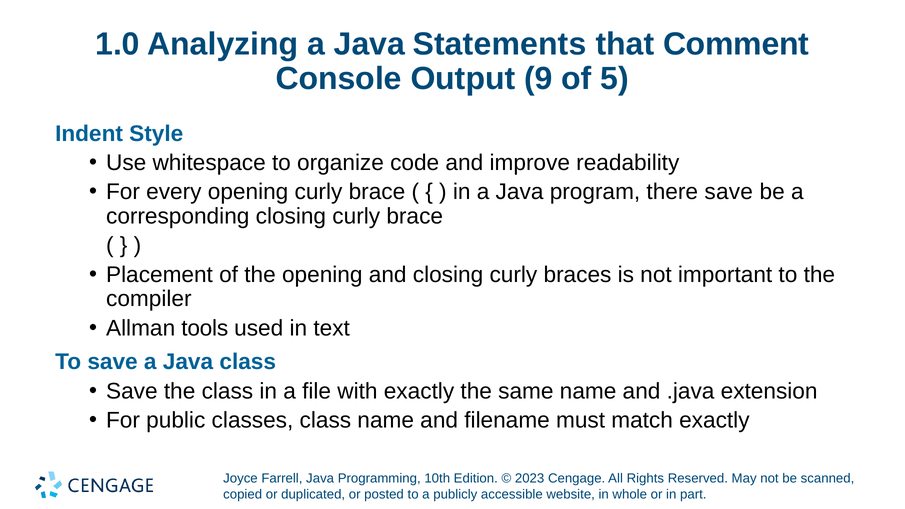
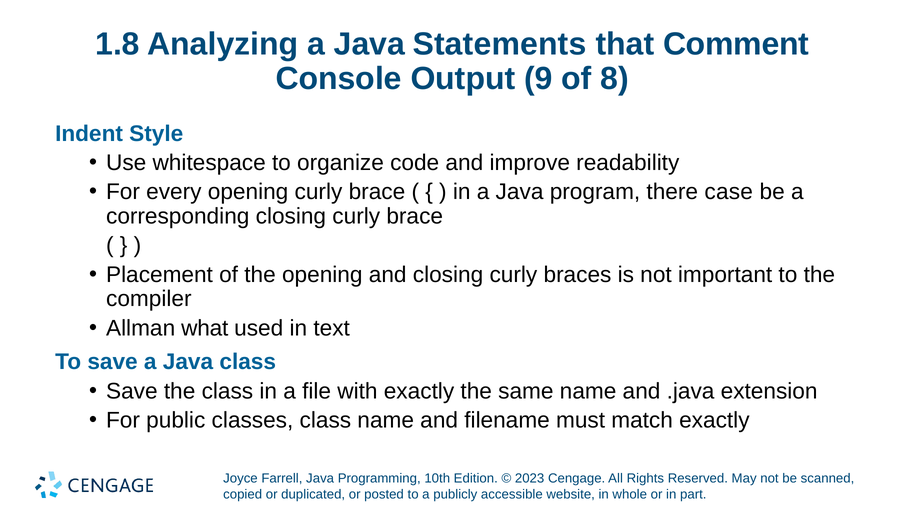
1.0: 1.0 -> 1.8 (117, 44)
5: 5 -> 8 (615, 79)
there save: save -> case (729, 192)
tools: tools -> what (205, 328)
